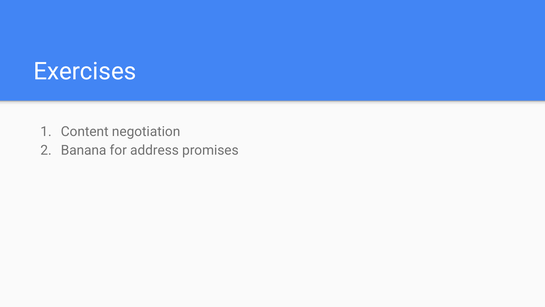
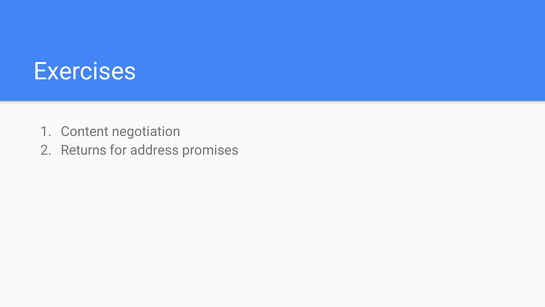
Banana: Banana -> Returns (84, 150)
